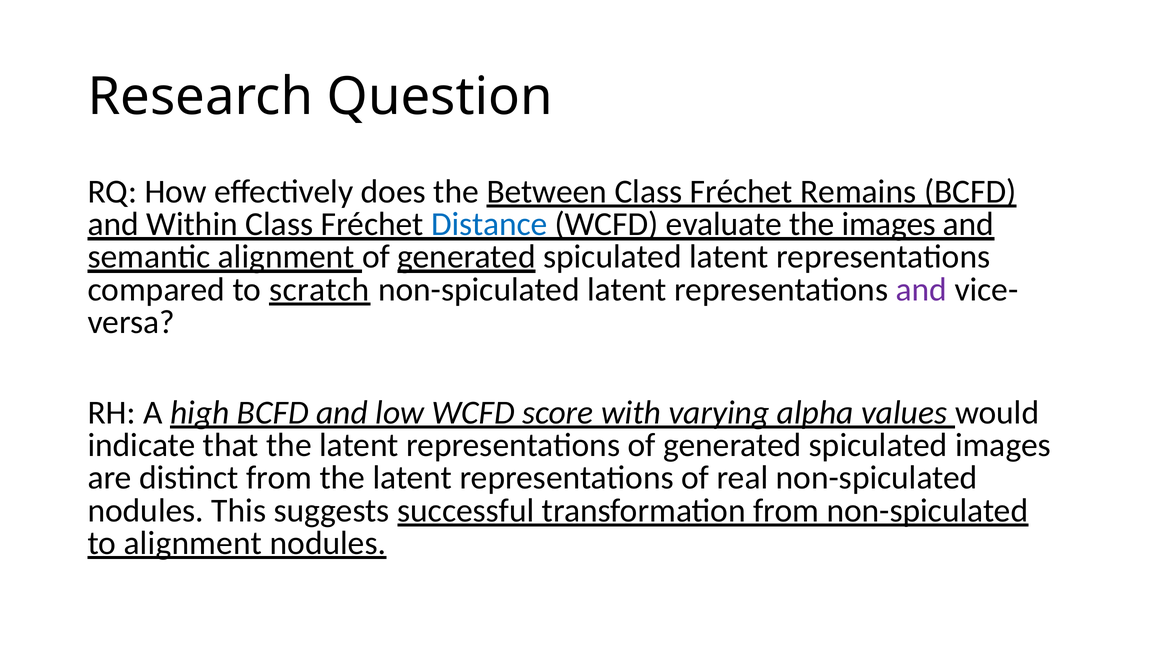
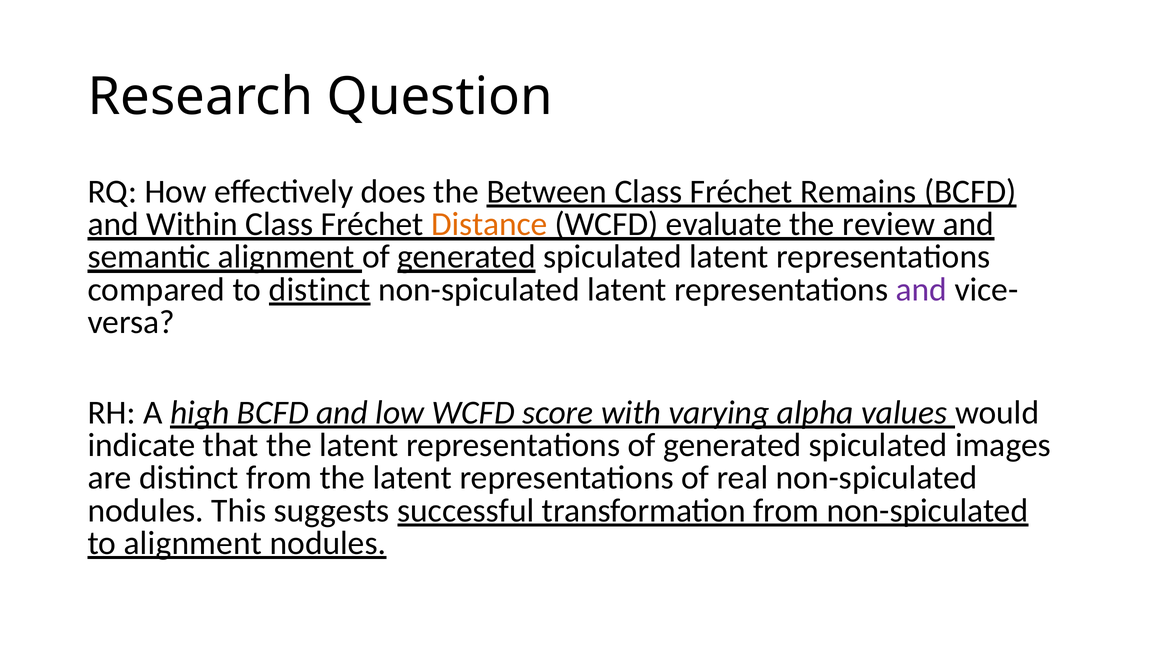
Distance colour: blue -> orange (489, 224)
the images: images -> review (889, 224)
to scratch: scratch -> distinct (320, 289)
